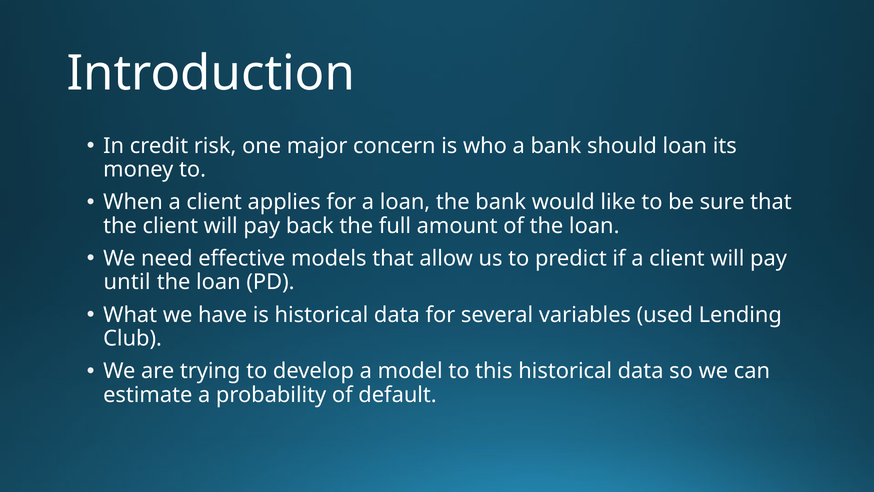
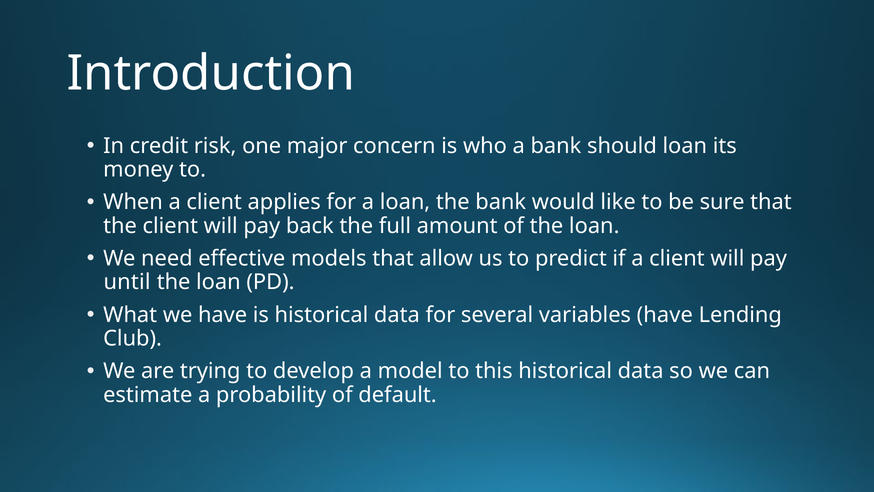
variables used: used -> have (665, 315)
